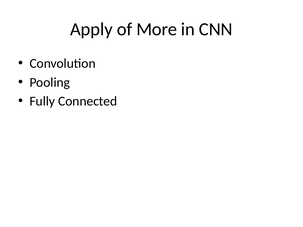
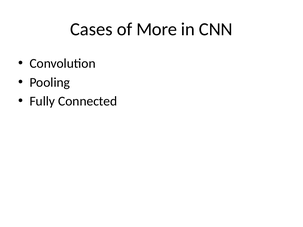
Apply: Apply -> Cases (91, 29)
